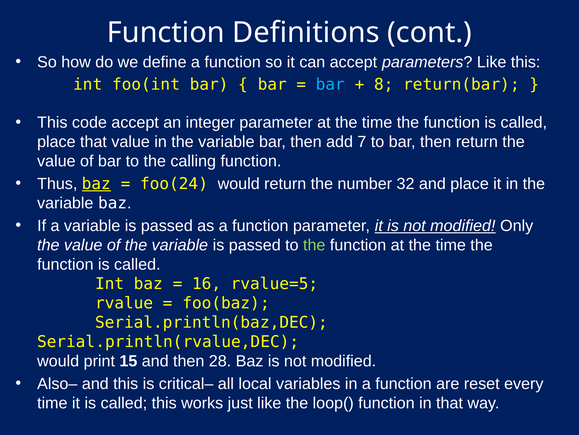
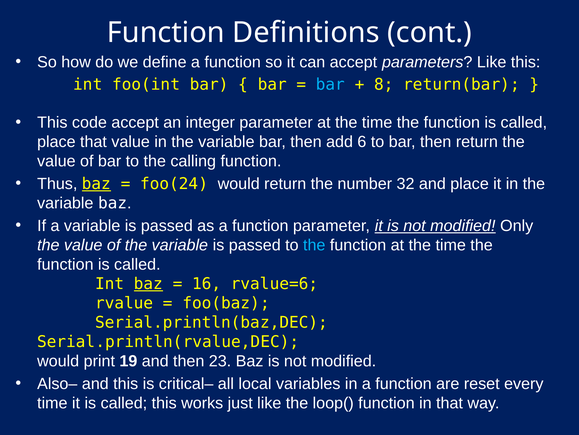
7: 7 -> 6 (362, 142)
the colour: light green -> light blue (314, 245)
baz underline: none -> present (148, 283)
rvalue=5: rvalue=5 -> rvalue=6 (275, 283)
15: 15 -> 19 (128, 361)
28: 28 -> 23 (220, 361)
